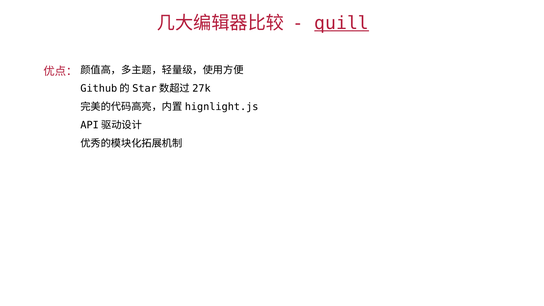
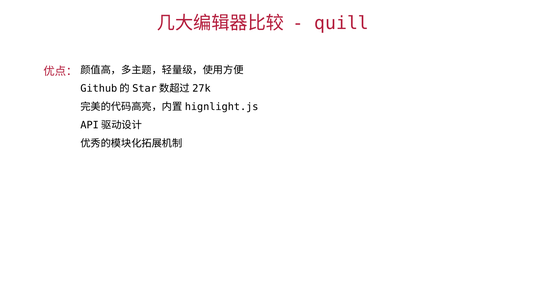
quill underline: present -> none (342, 23)
